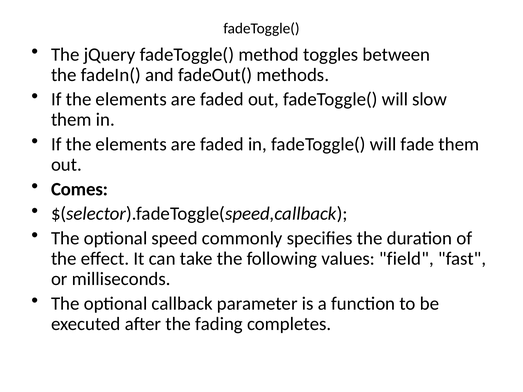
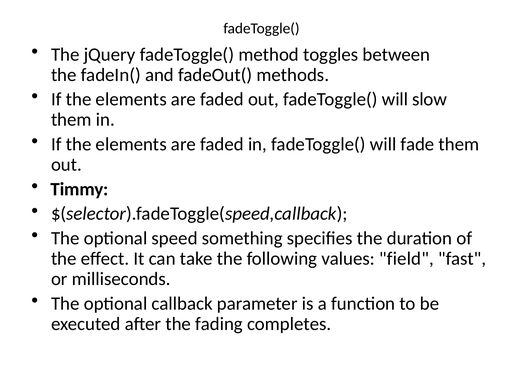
Comes: Comes -> Timmy (80, 189)
commonly: commonly -> something (242, 238)
